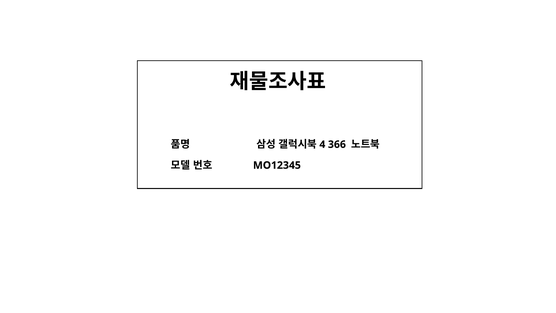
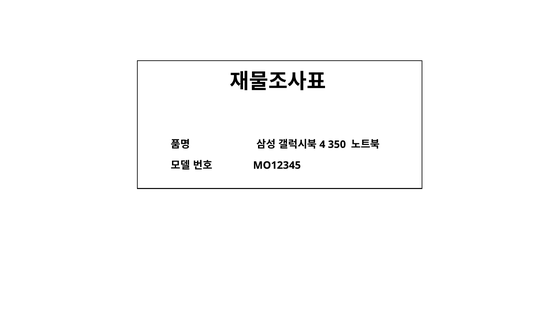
366: 366 -> 350 (337, 144)
